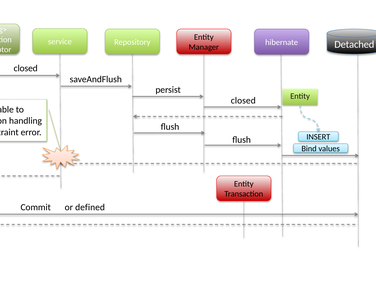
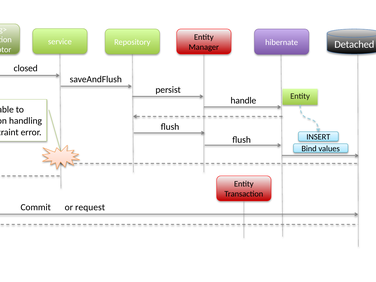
closed: closed -> handle (243, 101)
defined: defined -> request (90, 207)
